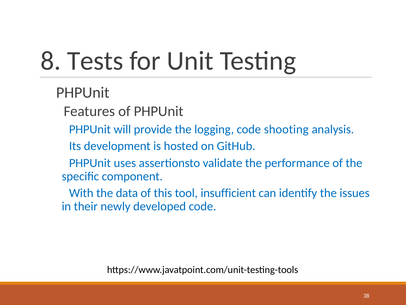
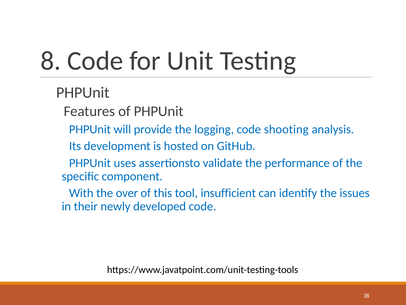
8 Tests: Tests -> Code (95, 61)
data: data -> over (127, 193)
